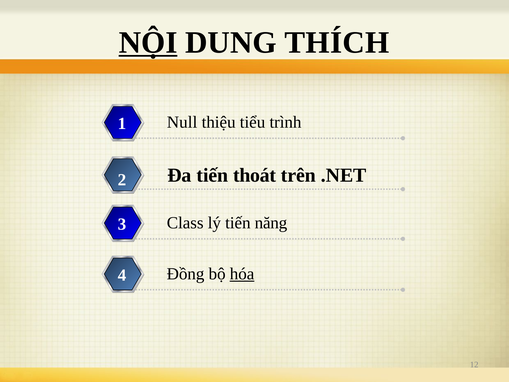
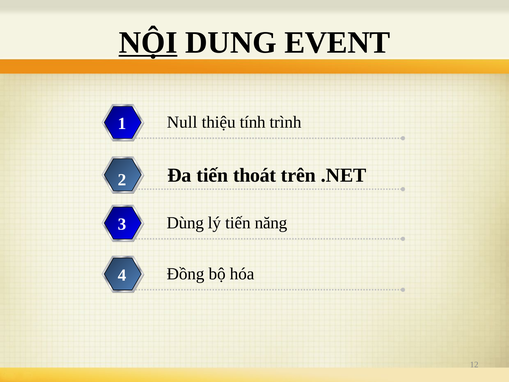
THÍCH: THÍCH -> EVENT (337, 42)
tiểu: tiểu -> tính (253, 122)
Class: Class -> Dùng (185, 223)
hóa underline: present -> none (242, 274)
